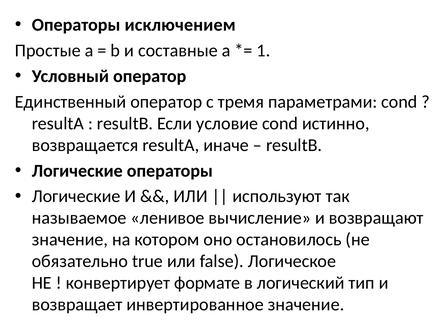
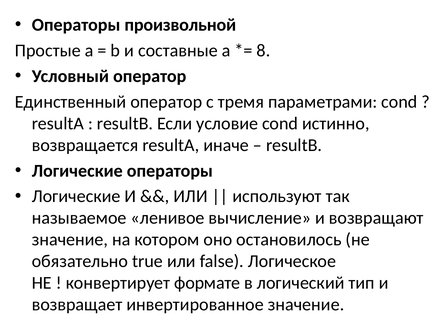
исключением: исключением -> произвольной (180, 25)
1: 1 -> 8 (263, 50)
